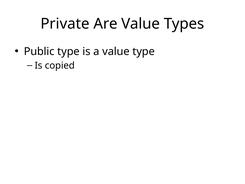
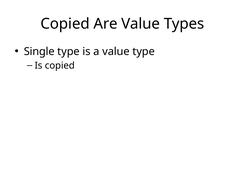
Private: Private -> Copied (65, 24)
Public: Public -> Single (39, 51)
